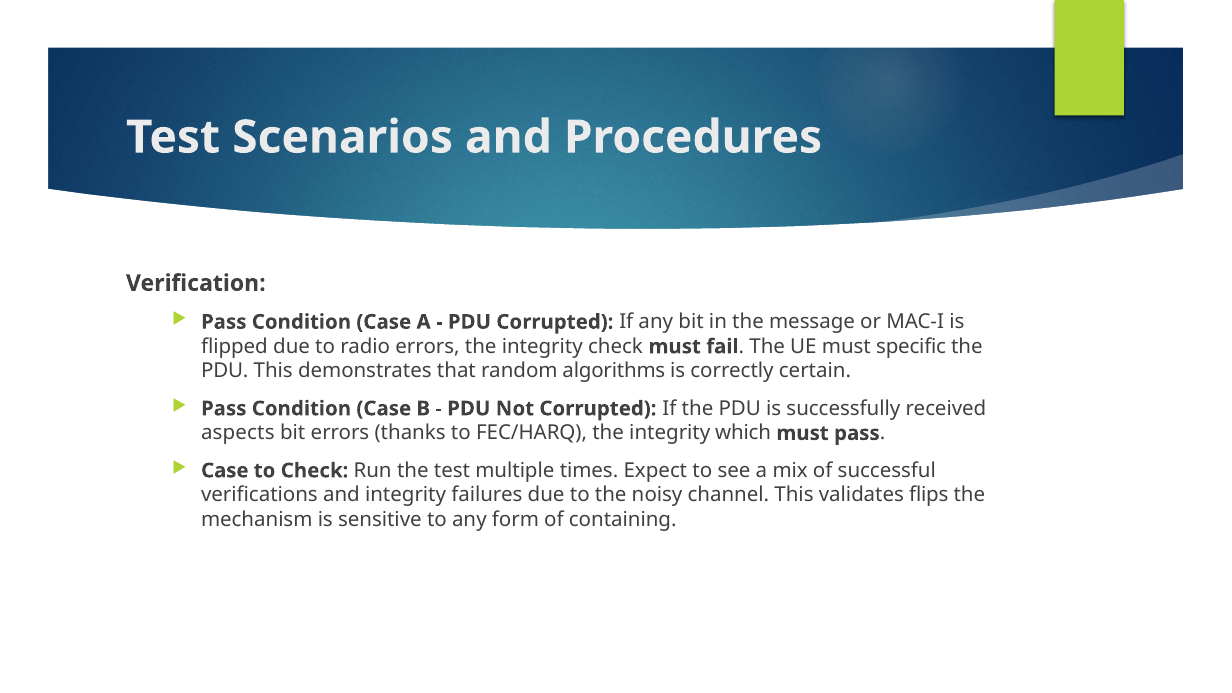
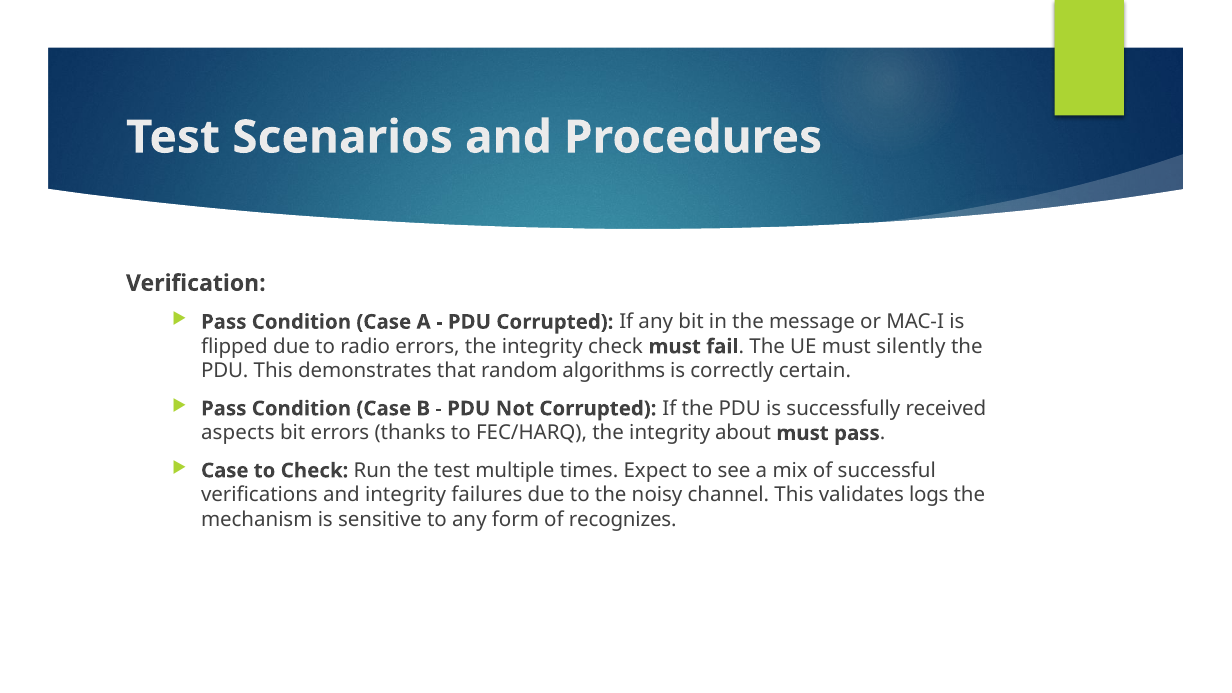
specific: specific -> silently (911, 347)
which: which -> about (743, 433)
flips: flips -> logs (929, 495)
containing: containing -> recognizes (623, 520)
